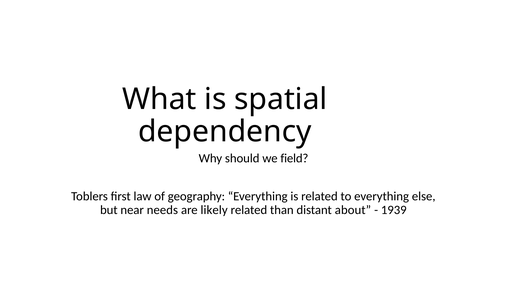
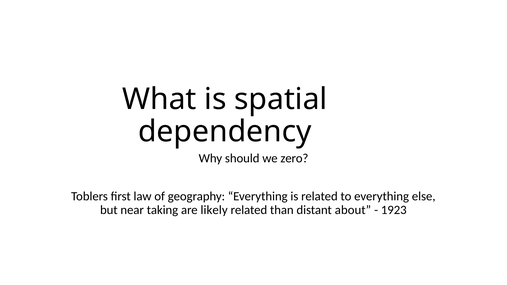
field: field -> zero (294, 158)
needs: needs -> taking (162, 210)
1939: 1939 -> 1923 (394, 210)
